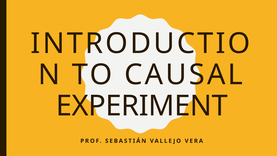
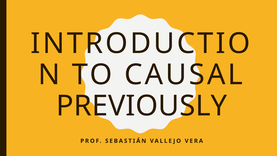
EXPERIMENT: EXPERIMENT -> PREVIOUSLY (142, 106)
